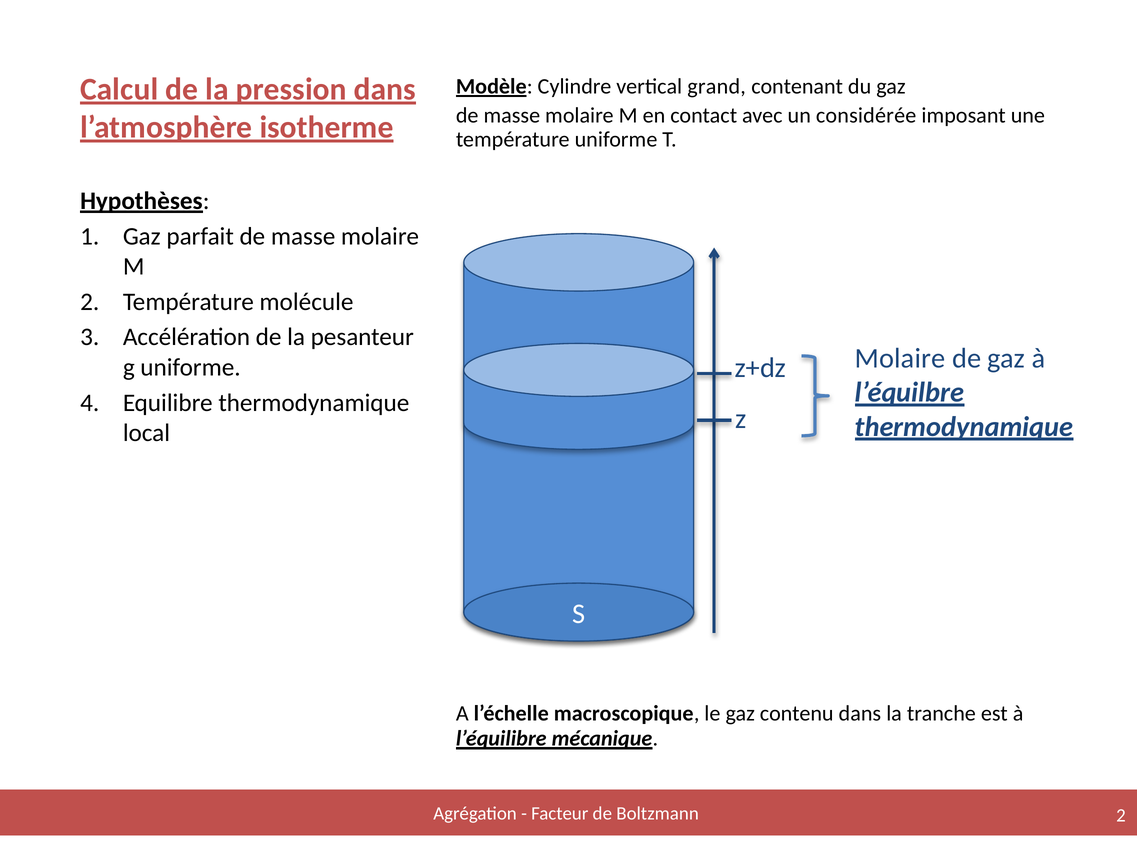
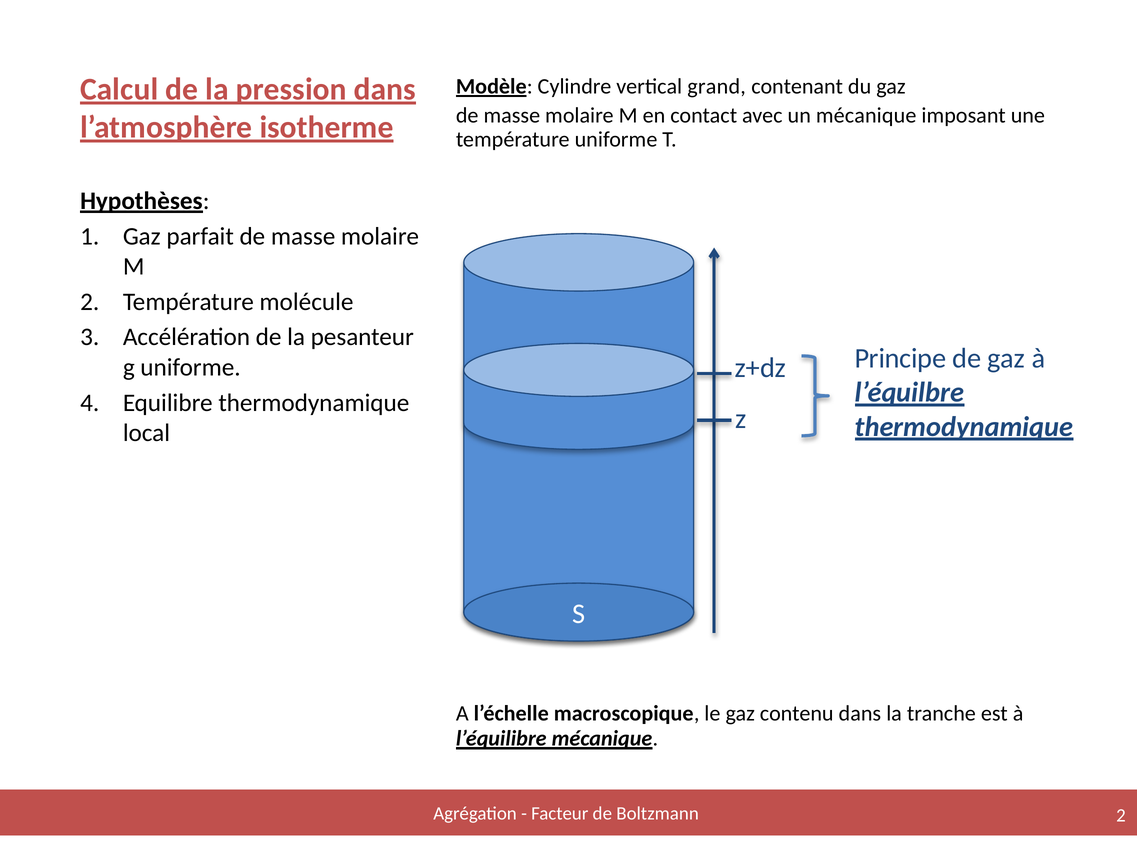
un considérée: considérée -> mécanique (866, 116)
Molaire: Molaire -> Principe (900, 359)
